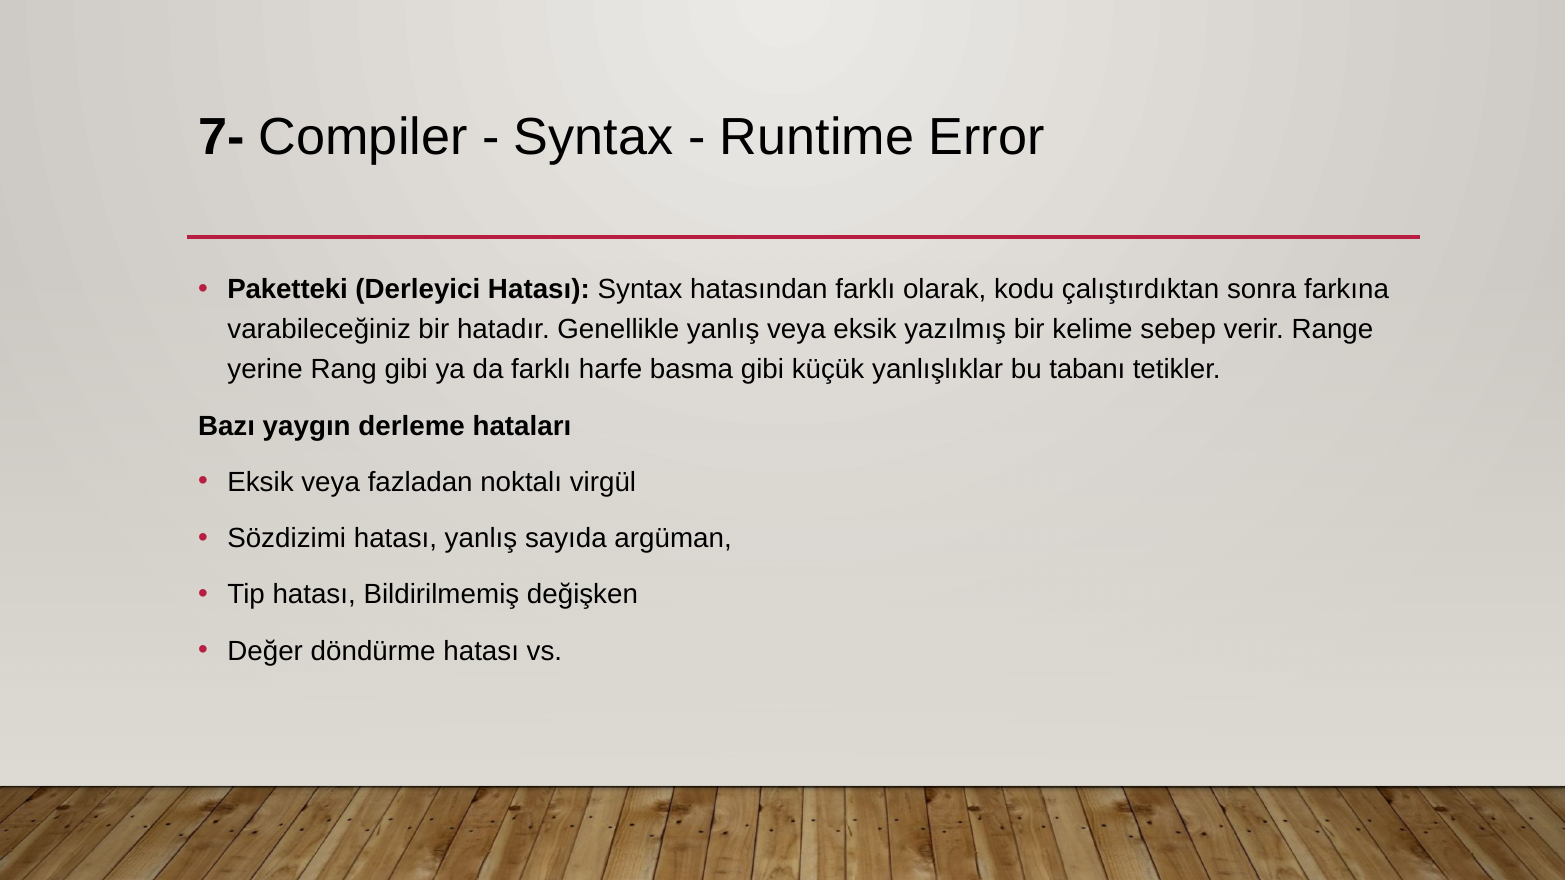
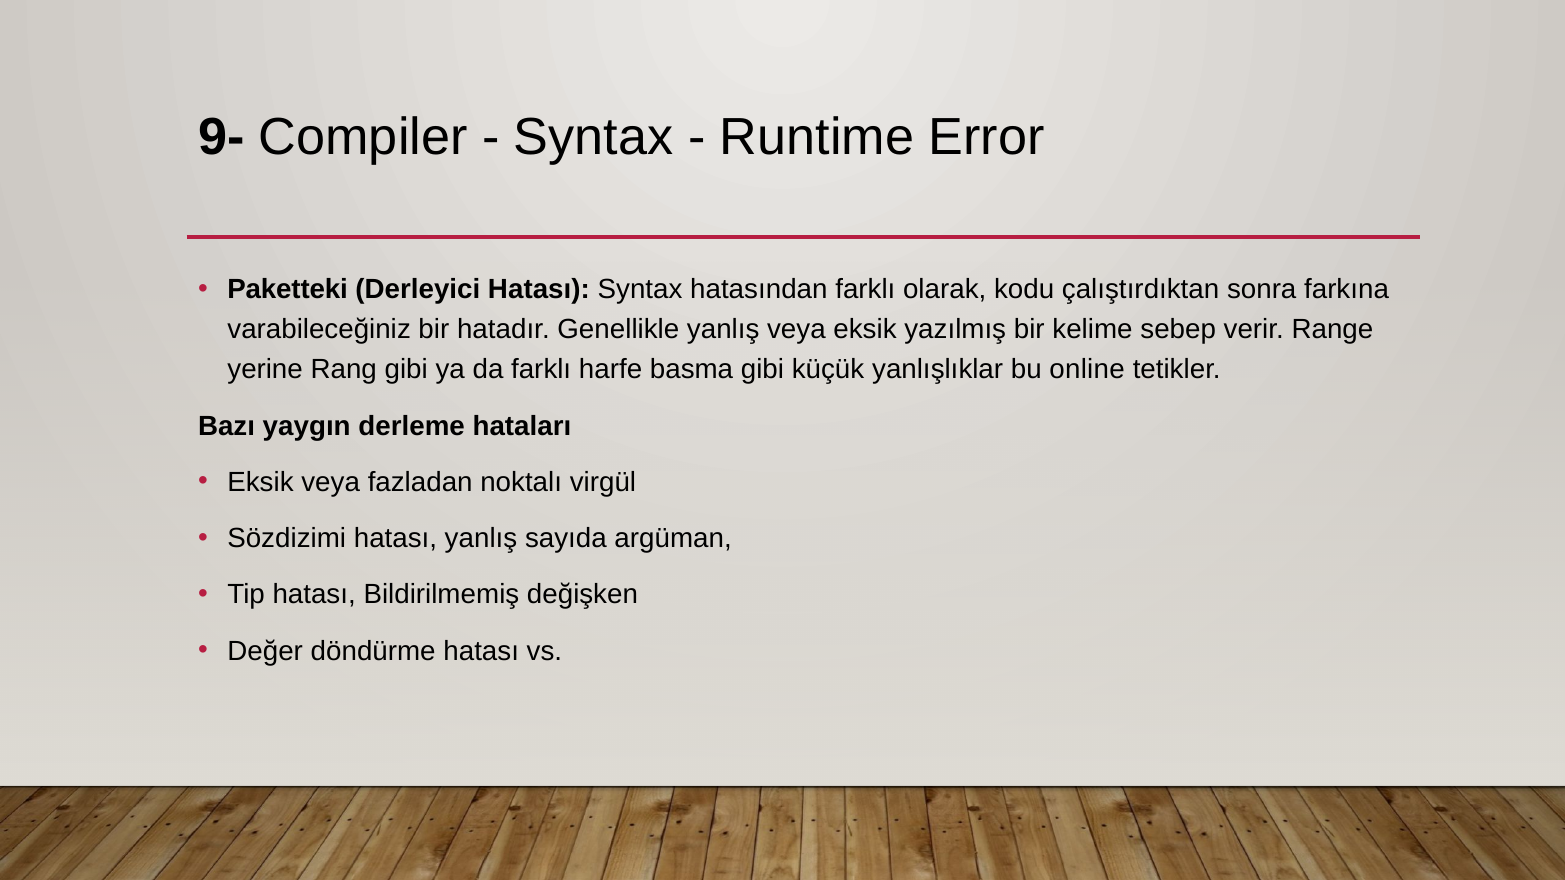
7-: 7- -> 9- (221, 137)
tabanı: tabanı -> online (1087, 370)
